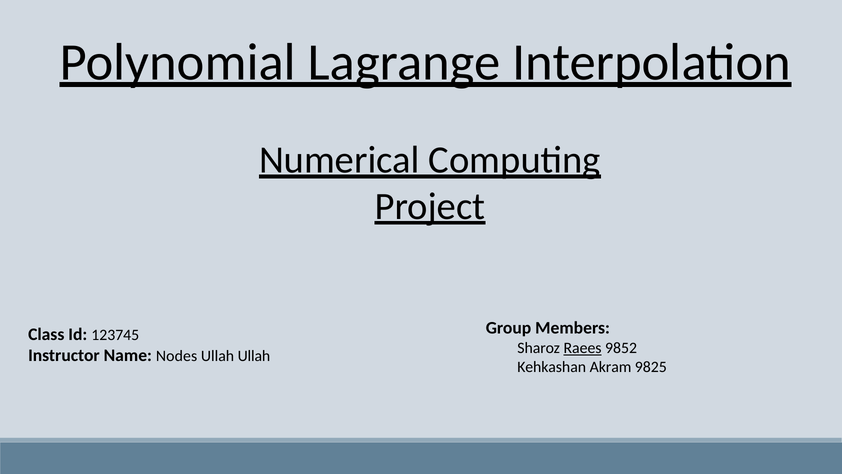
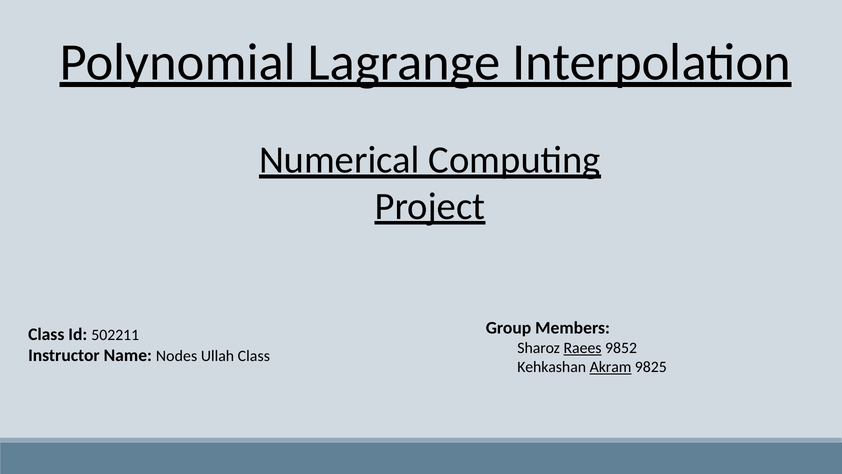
123745: 123745 -> 502211 (115, 335)
Ullah Ullah: Ullah -> Class (254, 356)
Akram underline: none -> present (611, 367)
